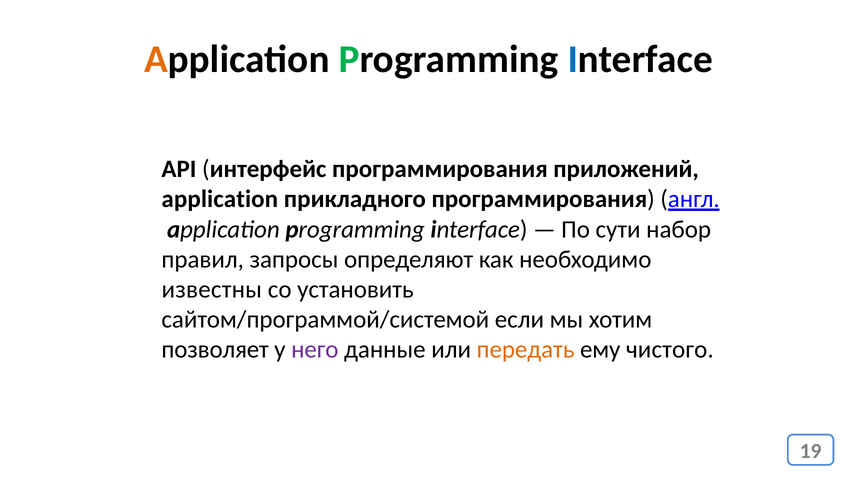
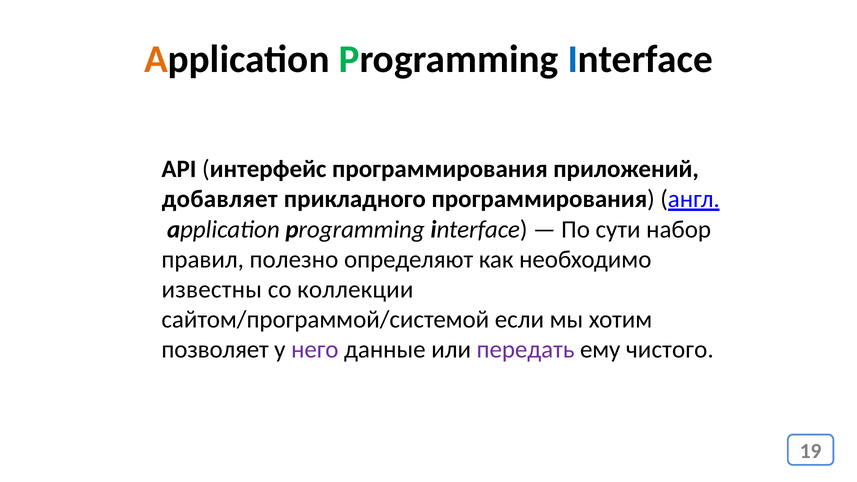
application: application -> добавляет (220, 199)
запросы: запросы -> полезно (294, 260)
установить: установить -> коллекции (355, 290)
передать colour: orange -> purple (526, 350)
